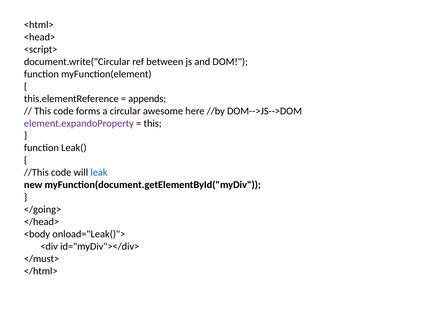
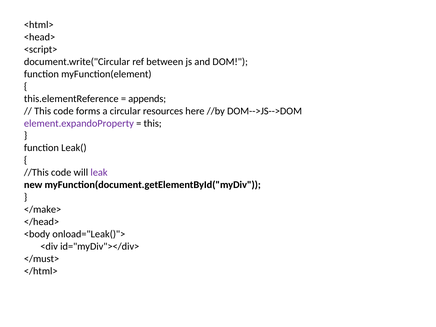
awesome: awesome -> resources (163, 111)
leak colour: blue -> purple (99, 173)
</going>: </going> -> </make> (43, 209)
